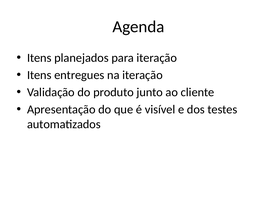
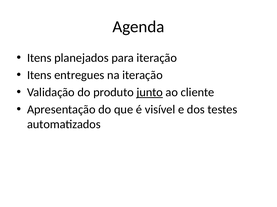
junto underline: none -> present (150, 93)
